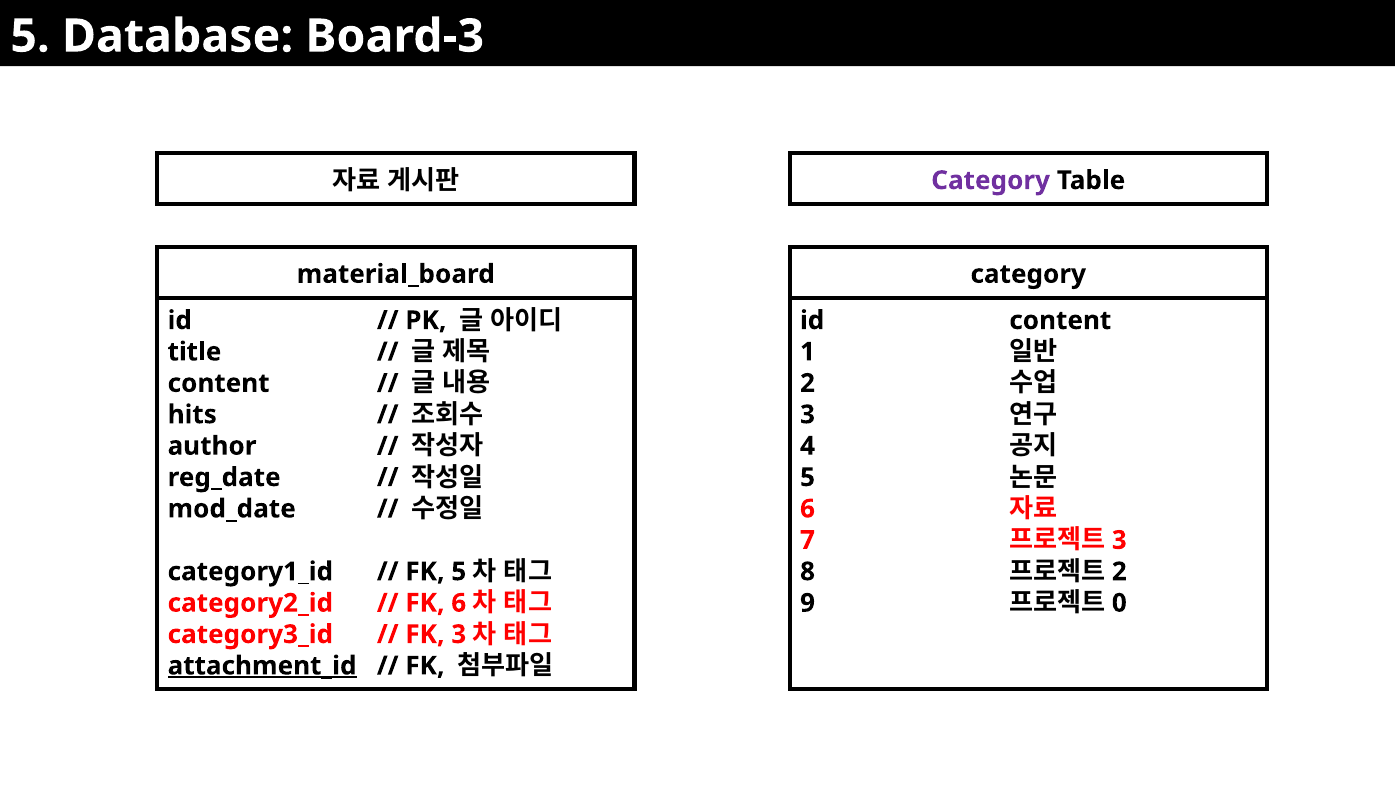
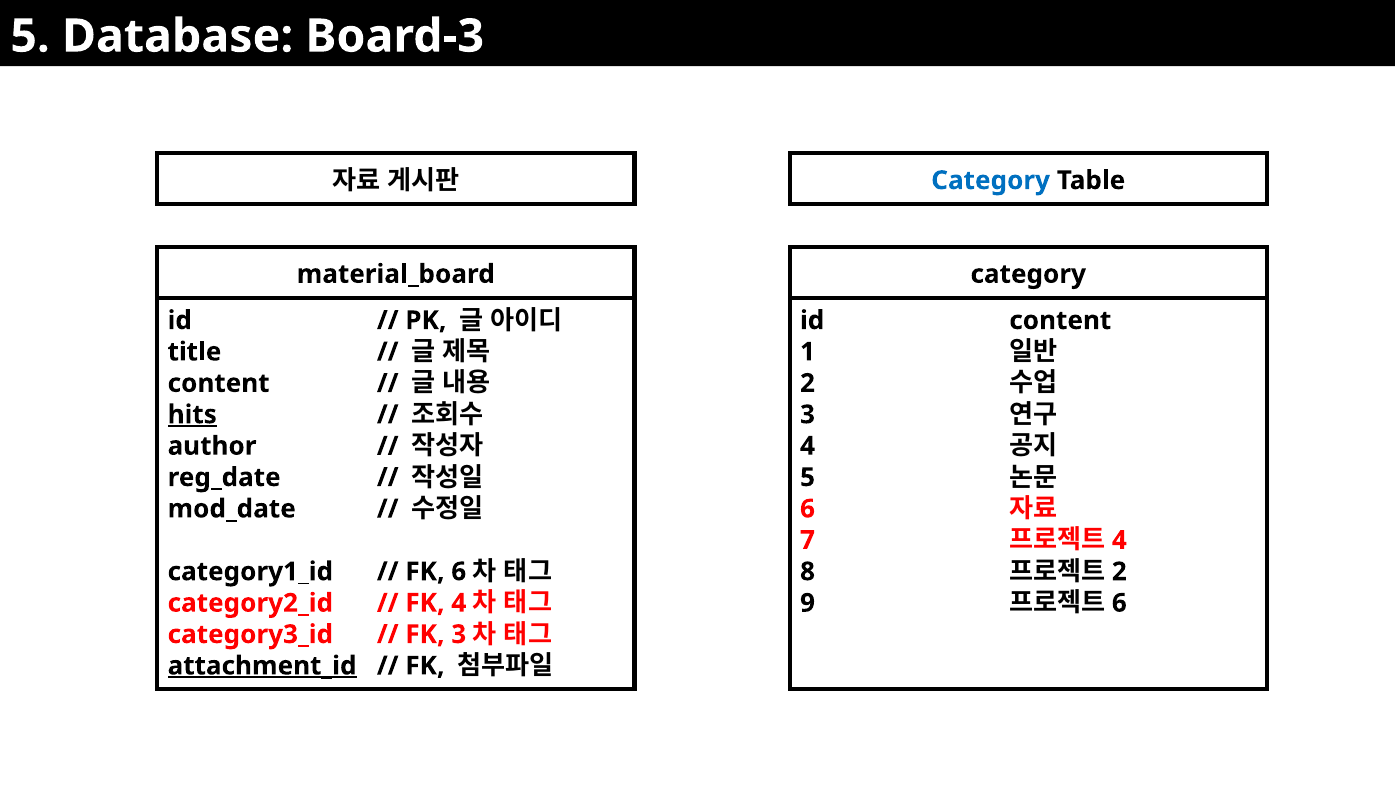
Category colour: purple -> blue (991, 180)
hits underline: none -> present (192, 414)
3: 3 -> 4 (1119, 540)
FK 5: 5 -> 6 (459, 571)
FK 6: 6 -> 4 (459, 603)
0: 0 -> 6 (1119, 603)
